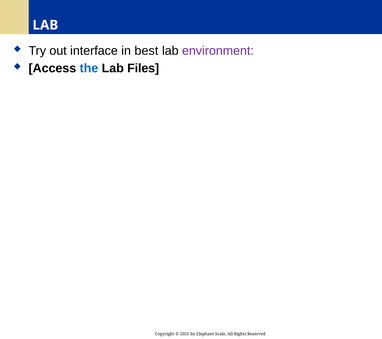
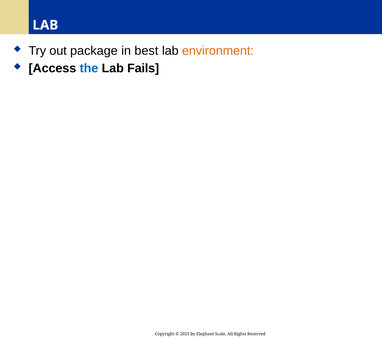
interface: interface -> package (94, 51)
environment colour: purple -> orange (218, 51)
Files: Files -> Fails (143, 68)
